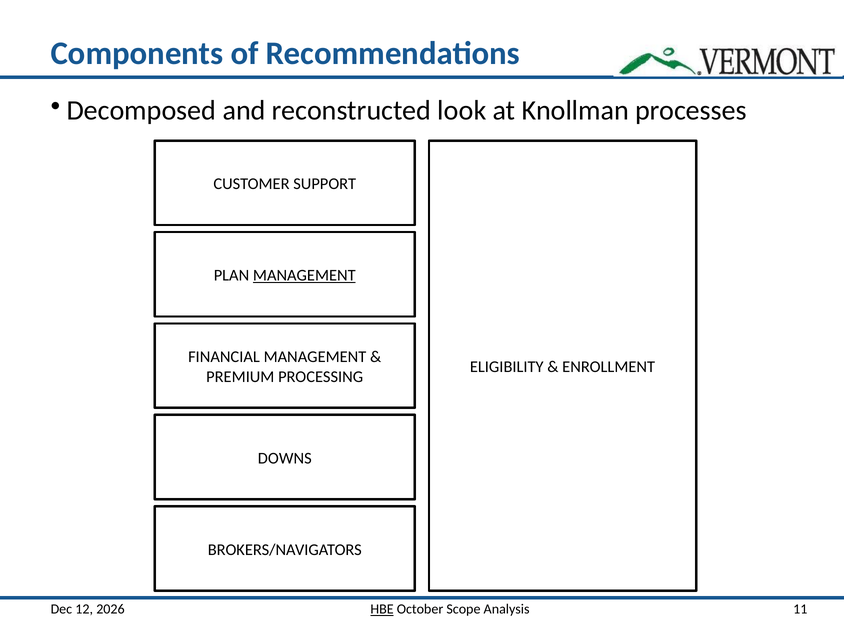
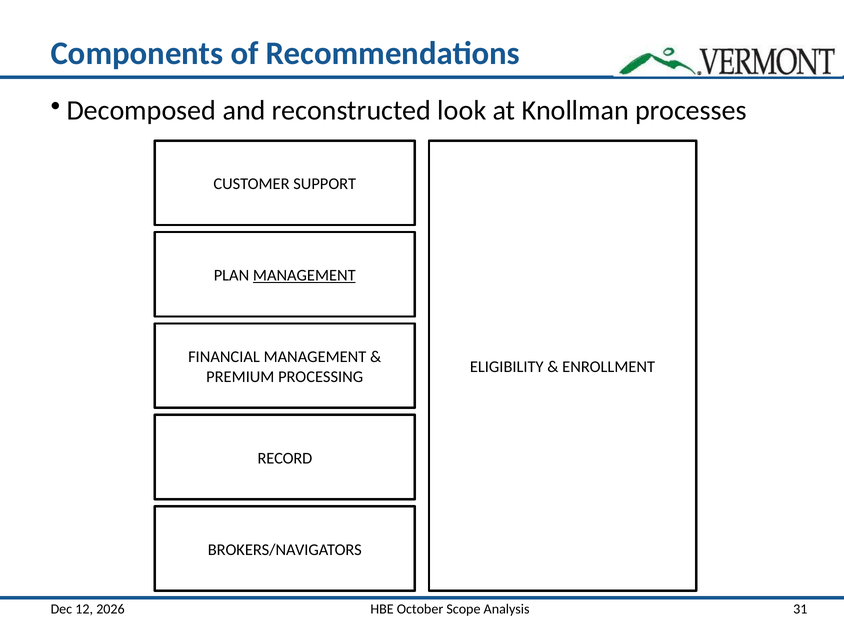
DOWNS: DOWNS -> RECORD (285, 458)
HBE underline: present -> none (382, 609)
11: 11 -> 31 (800, 609)
